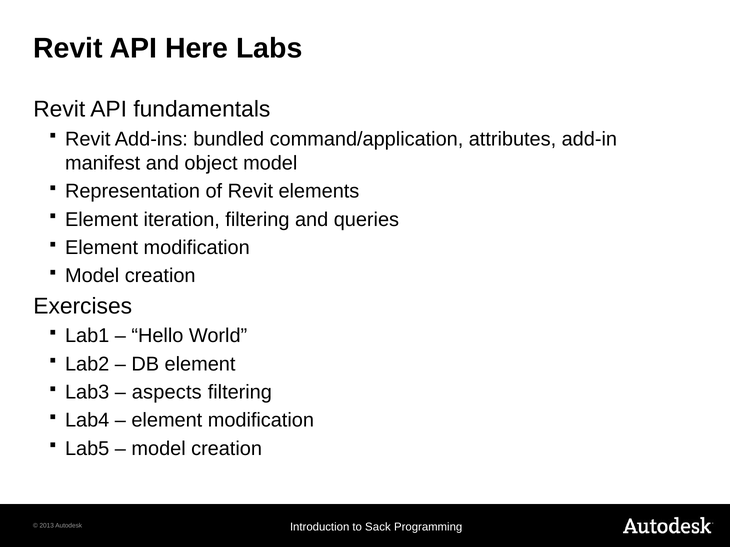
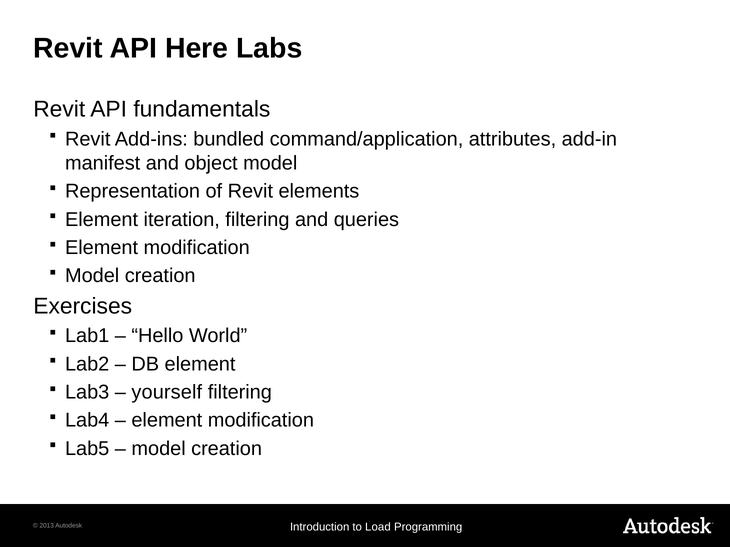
aspects: aspects -> yourself (167, 392)
Sack: Sack -> Load (378, 528)
